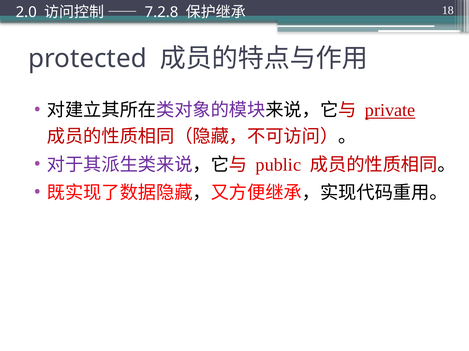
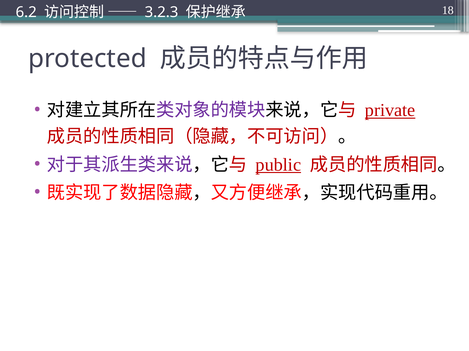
2.0: 2.0 -> 6.2 (26, 12)
7.2.8: 7.2.8 -> 3.2.3 (161, 12)
public underline: none -> present (278, 165)
